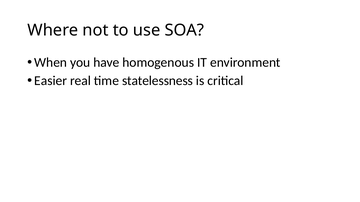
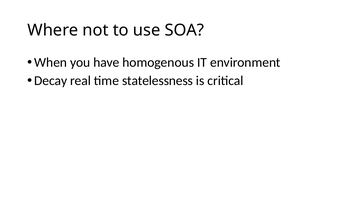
Easier: Easier -> Decay (51, 81)
